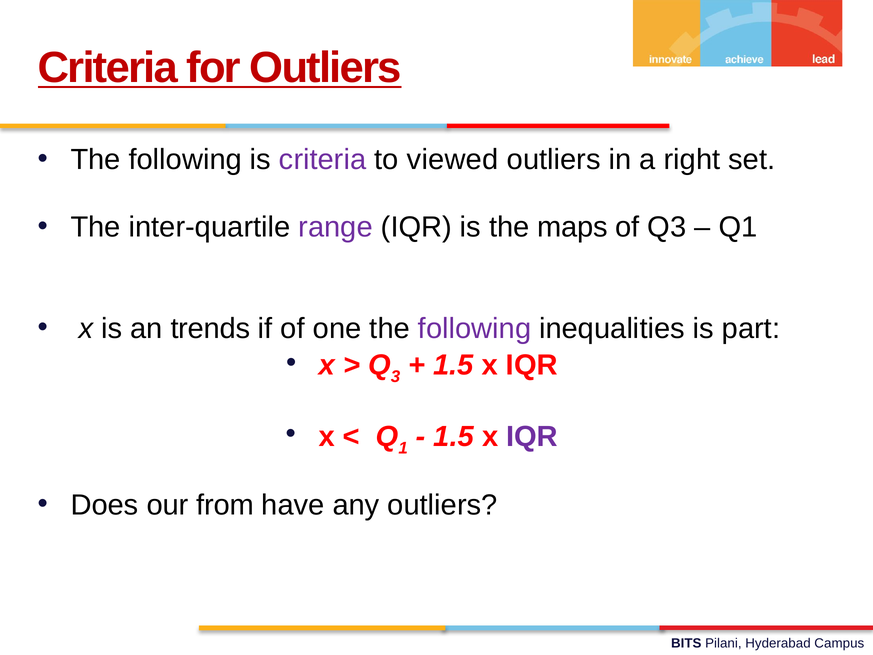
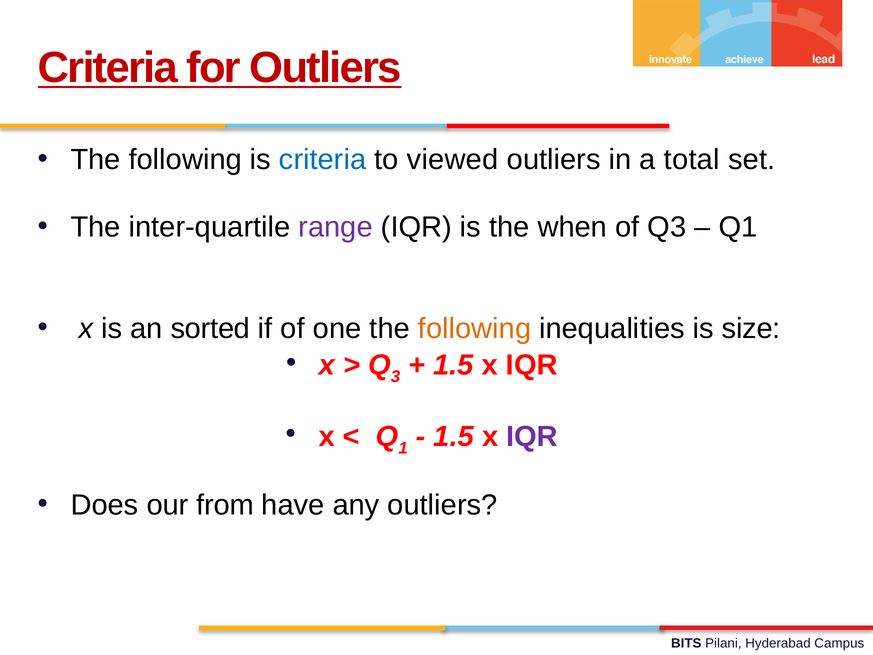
criteria colour: purple -> blue (323, 160)
right: right -> total (692, 160)
maps: maps -> when (572, 227)
trends: trends -> sorted (210, 328)
following colour: purple -> orange (475, 328)
part: part -> size (751, 328)
